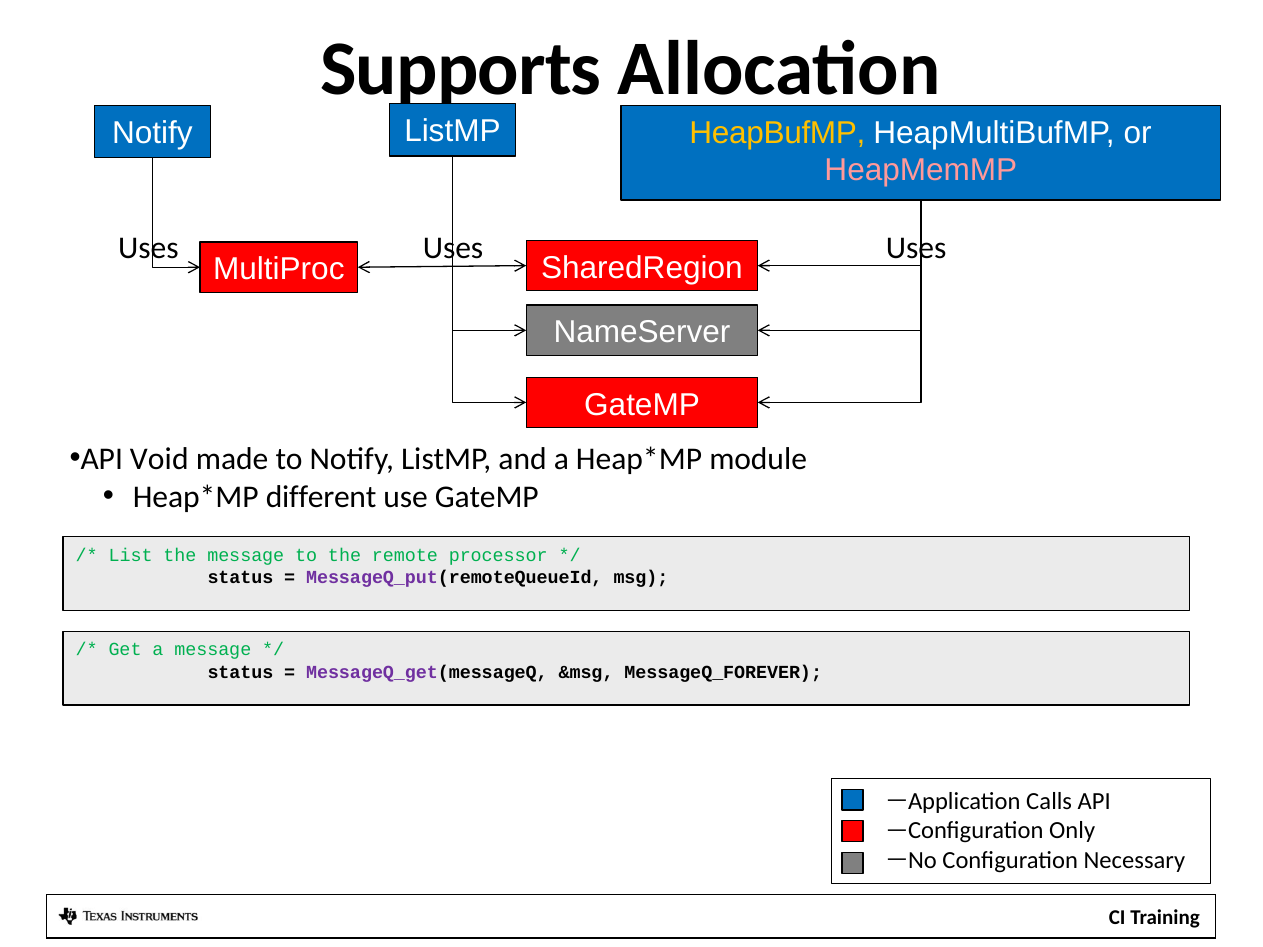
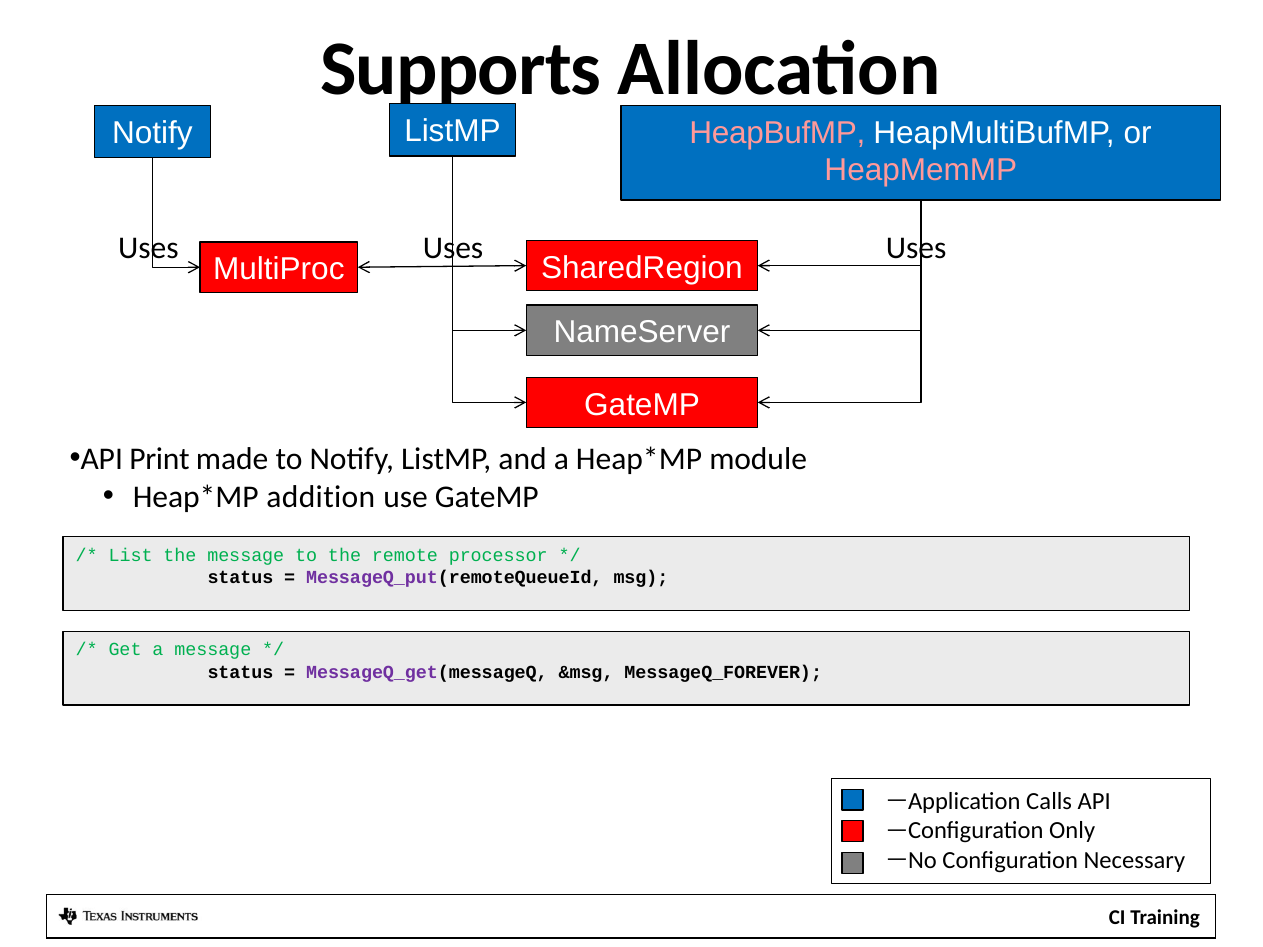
HeapBufMP colour: yellow -> pink (777, 133)
Void: Void -> Print (160, 459)
different: different -> addition (321, 497)
